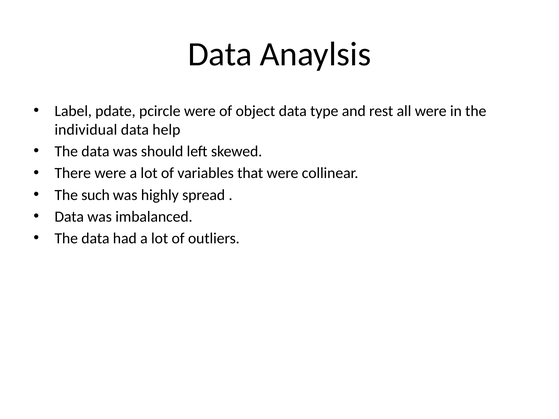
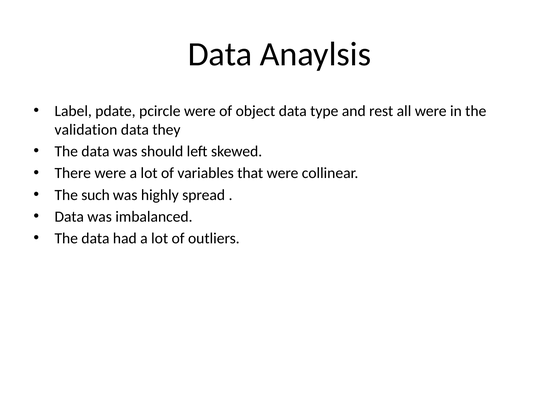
individual: individual -> validation (86, 130)
help: help -> they (166, 130)
